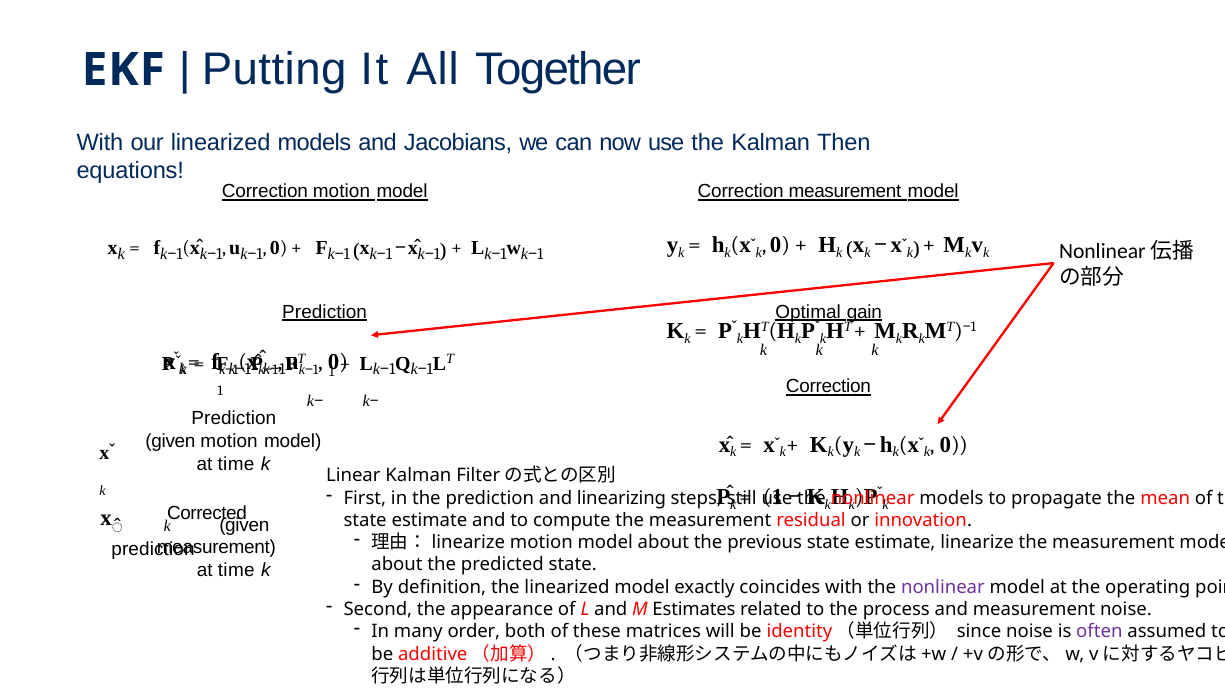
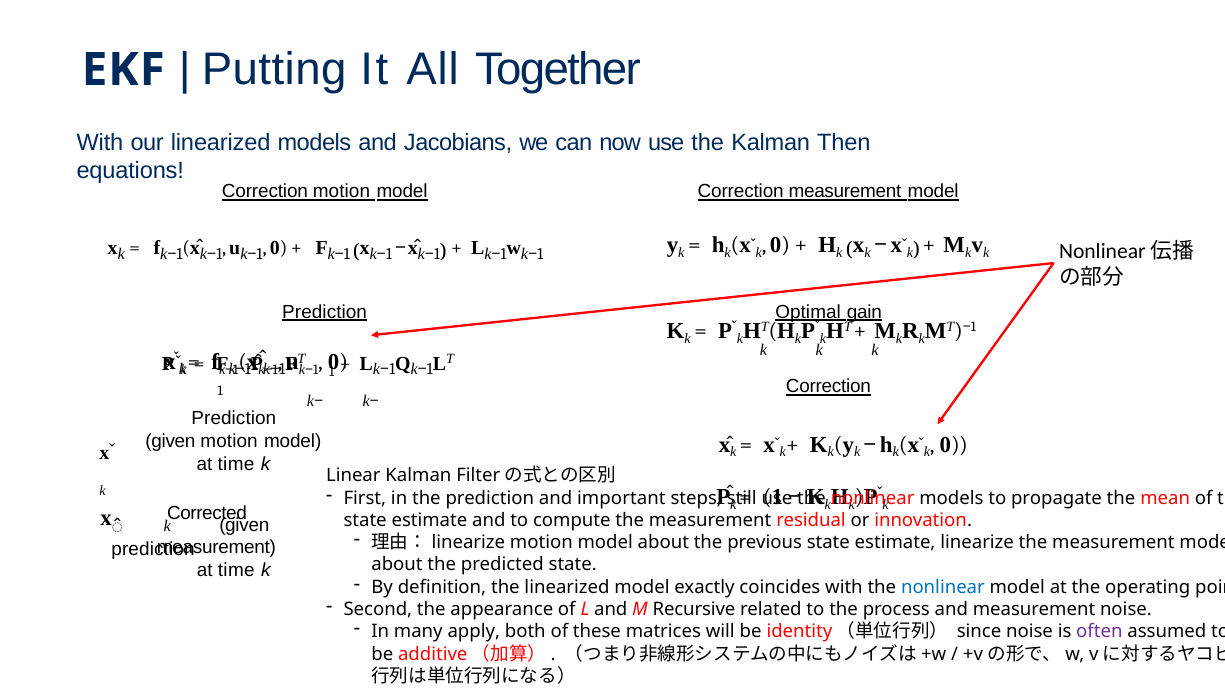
linearizing: linearizing -> important (621, 498)
nonlinear colour: purple -> blue (943, 587)
Estimates: Estimates -> Recursive (694, 610)
order: order -> apply (474, 632)
